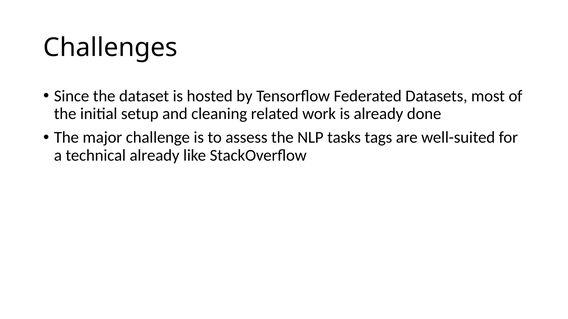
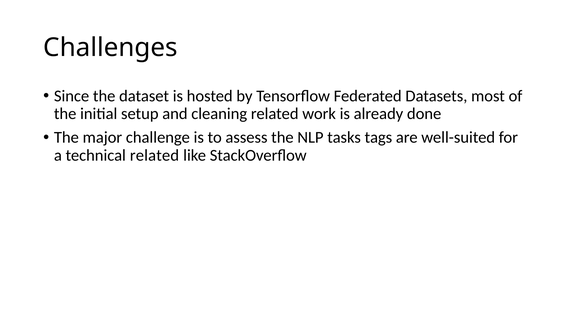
technical already: already -> related (154, 156)
